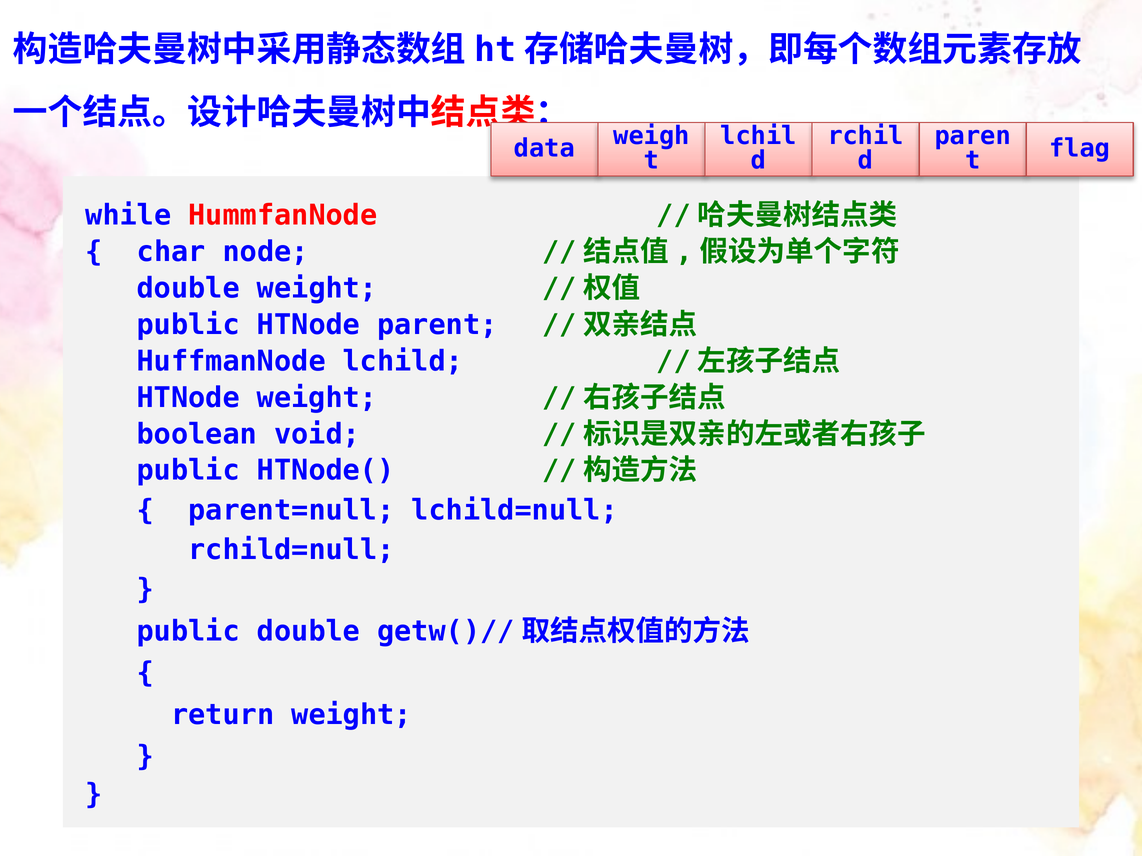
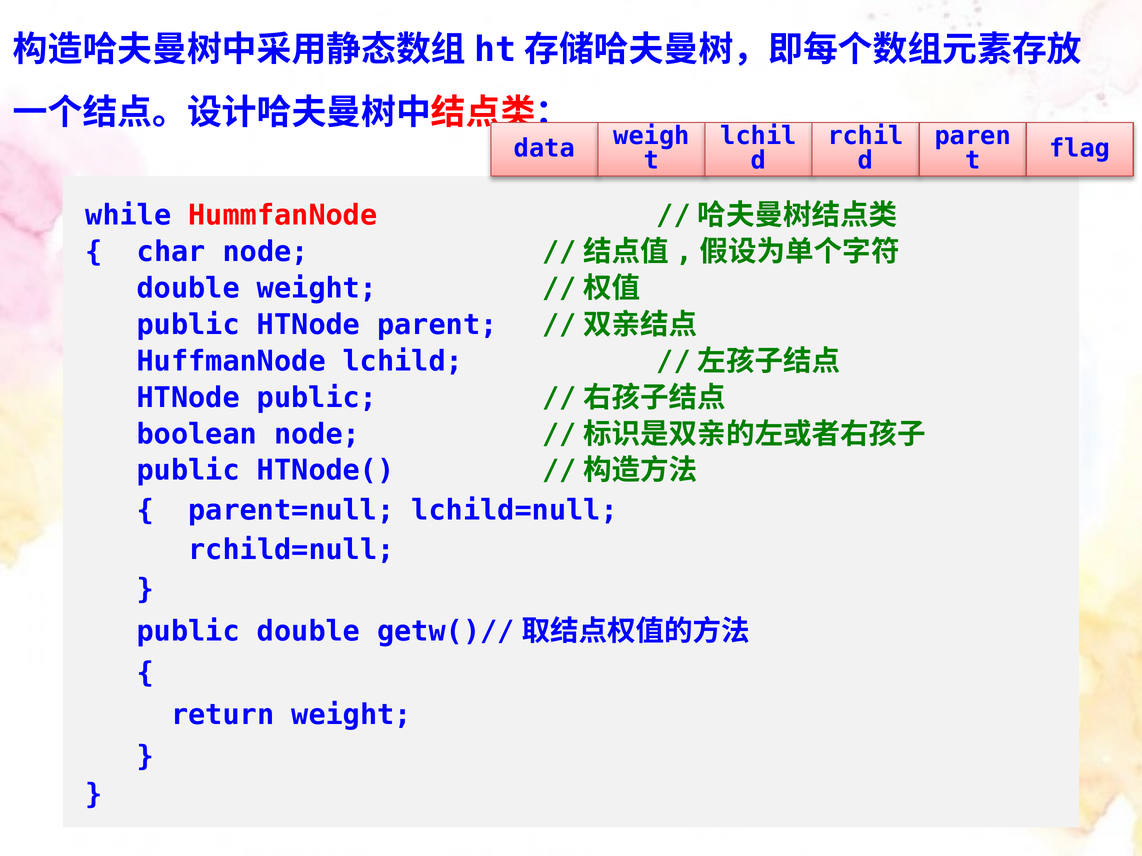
HTNode weight: weight -> public (317, 398)
boolean void: void -> node (317, 434)
